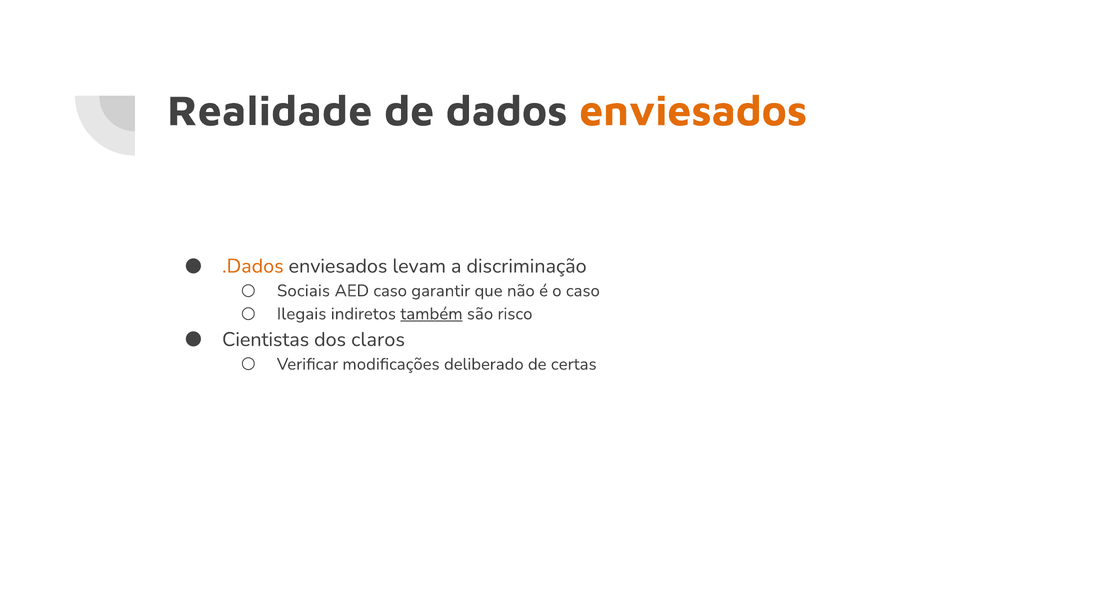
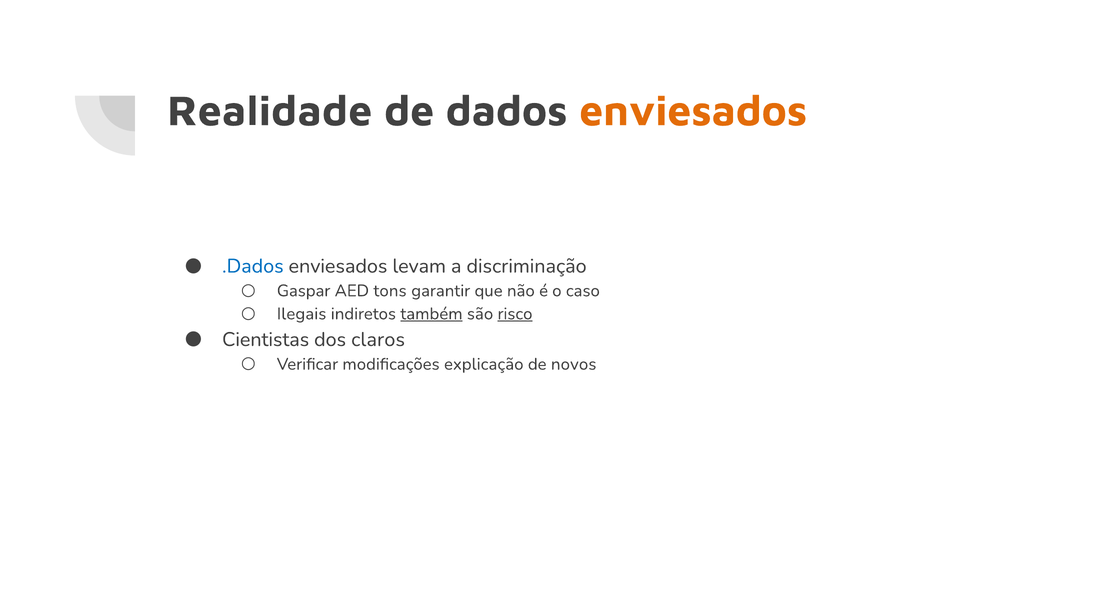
.Dados colour: orange -> blue (253, 266)
Sociais: Sociais -> Gaspar (304, 291)
AED caso: caso -> tons (390, 291)
risco underline: none -> present (515, 314)
deliberado: deliberado -> explicação (484, 364)
certas: certas -> novos (574, 364)
